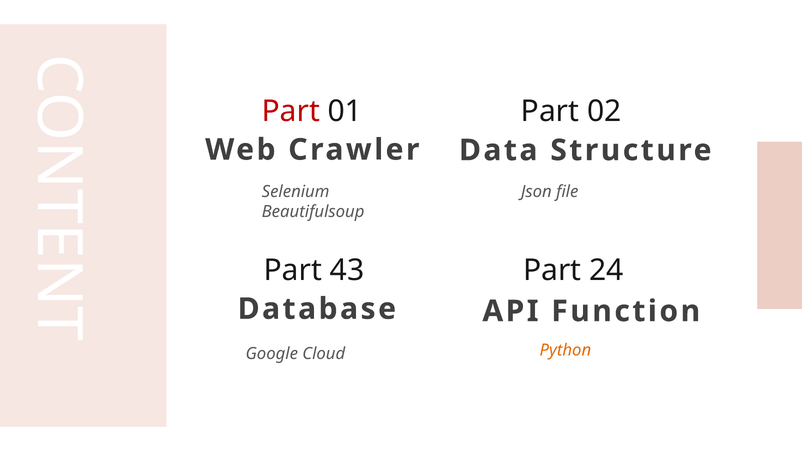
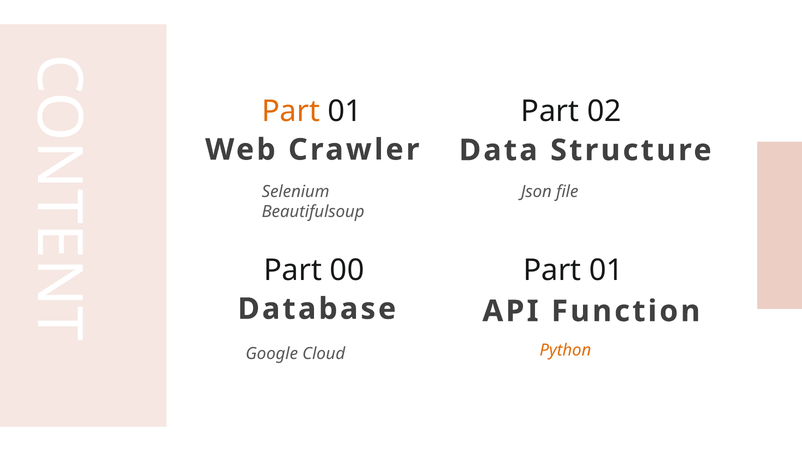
Part colour: red -> orange (291, 112)
43: 43 -> 00 (347, 270)
24: 24 -> 01 (606, 270)
